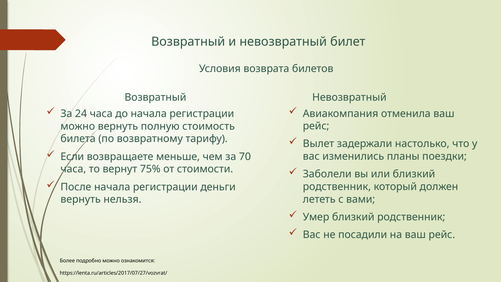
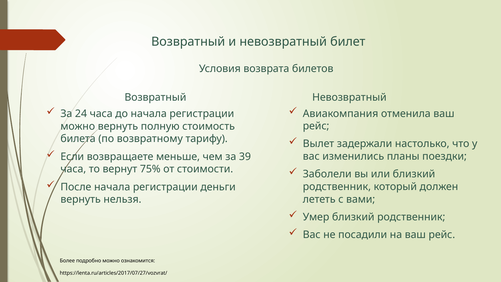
70: 70 -> 39 (245, 156)
